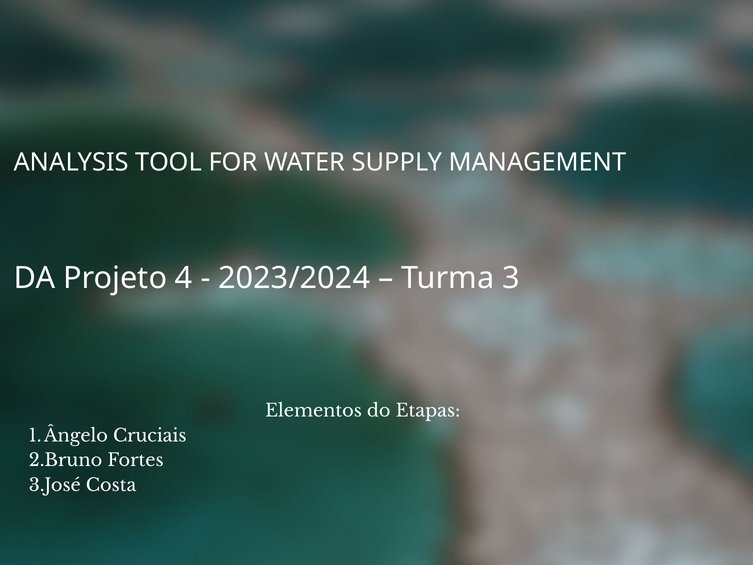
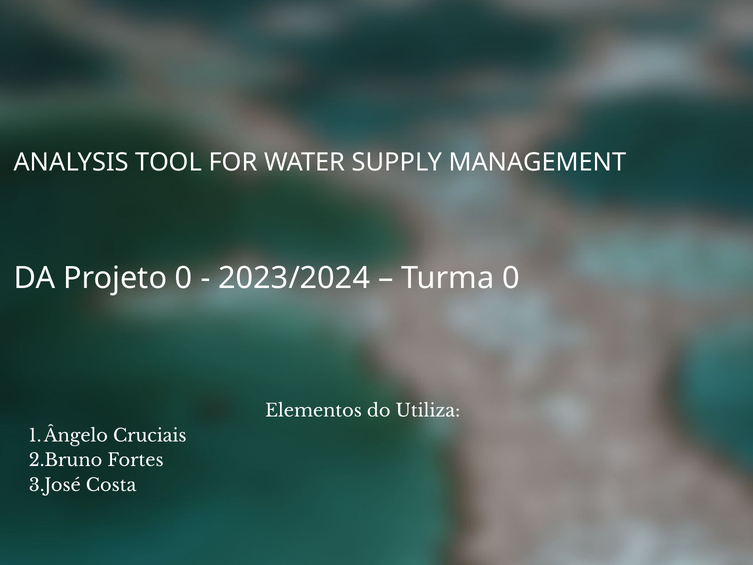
Projeto 4: 4 -> 0 (184, 278)
Turma 3: 3 -> 0 (511, 278)
Etapas: Etapas -> Utiliza (428, 411)
